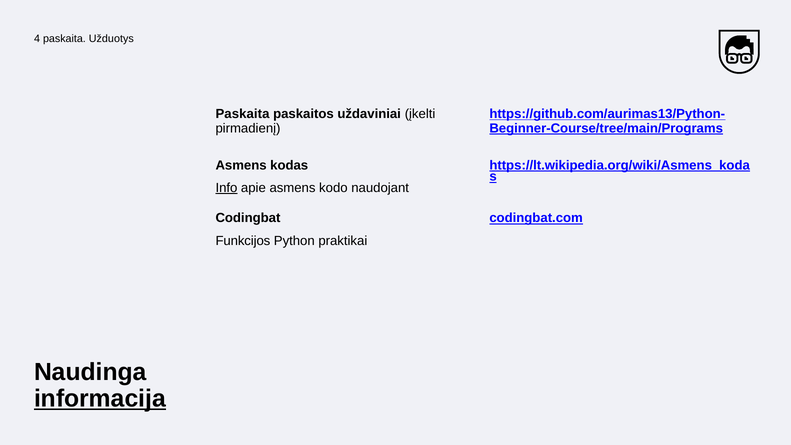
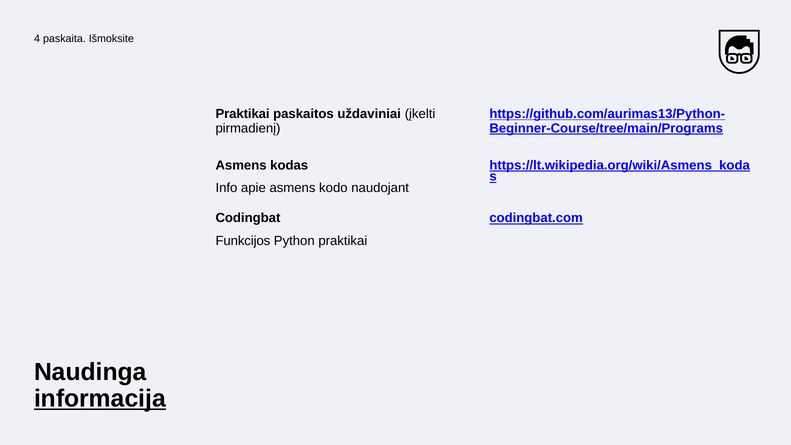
Užduotys: Užduotys -> Išmoksite (111, 38)
Paskaita: Paskaita -> Praktikai (243, 114)
Info underline: present -> none (226, 188)
